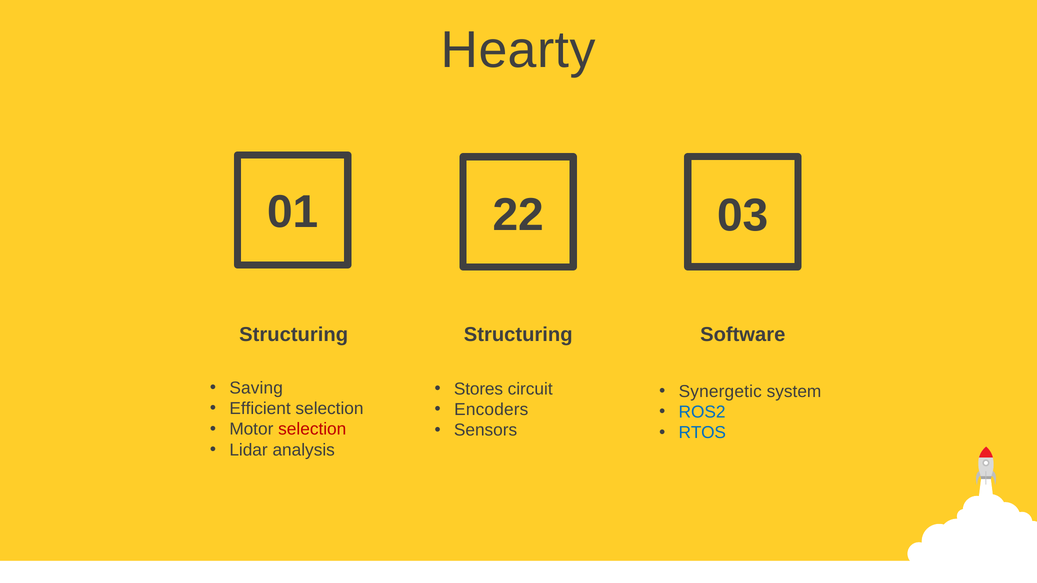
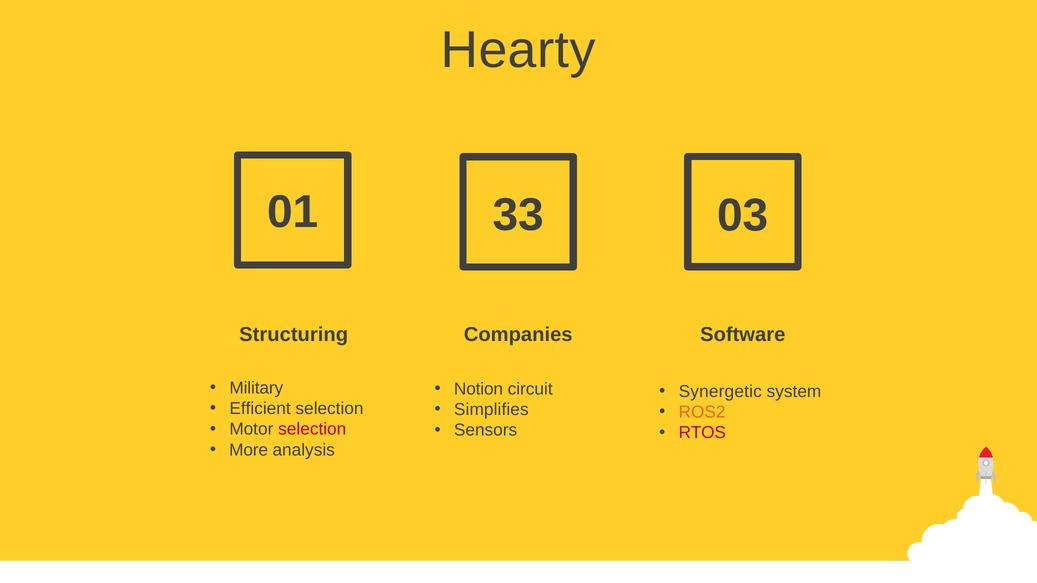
22: 22 -> 33 (518, 215)
Structuring: Structuring -> Companies (518, 335)
Saving: Saving -> Military (256, 388)
Stores: Stores -> Notion (479, 389)
Encoders: Encoders -> Simplifies (491, 410)
ROS2 colour: blue -> orange (702, 412)
RTOS colour: blue -> red (702, 433)
Lidar: Lidar -> More (249, 450)
